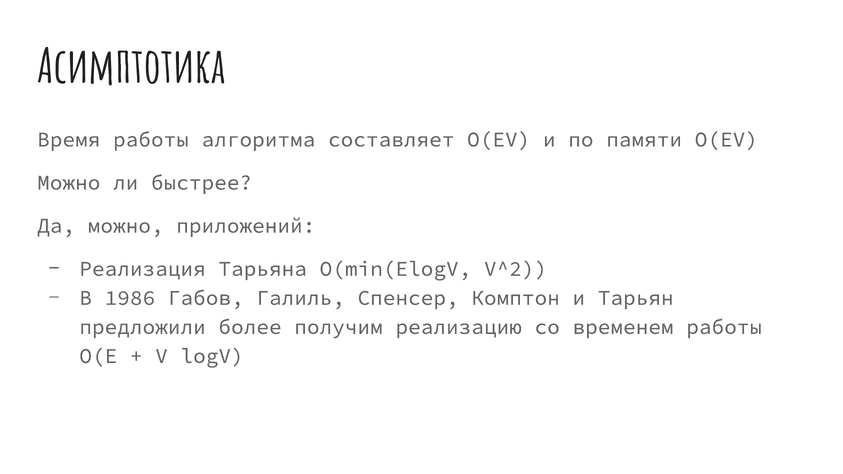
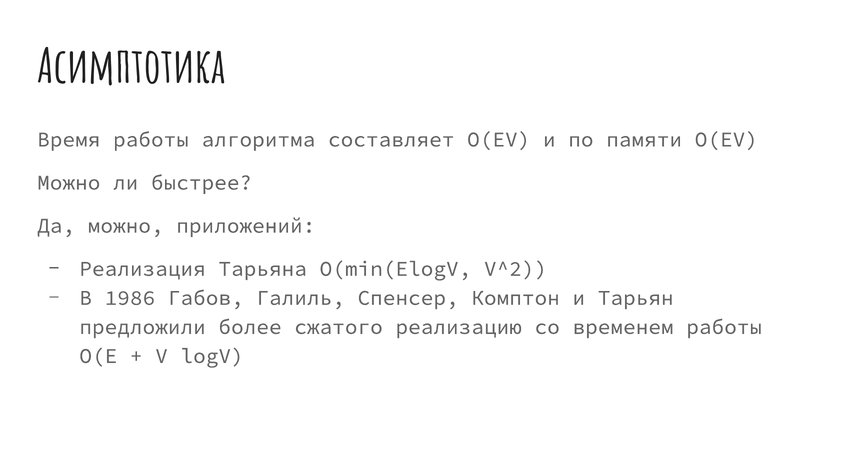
получим: получим -> сжатого (339, 327)
